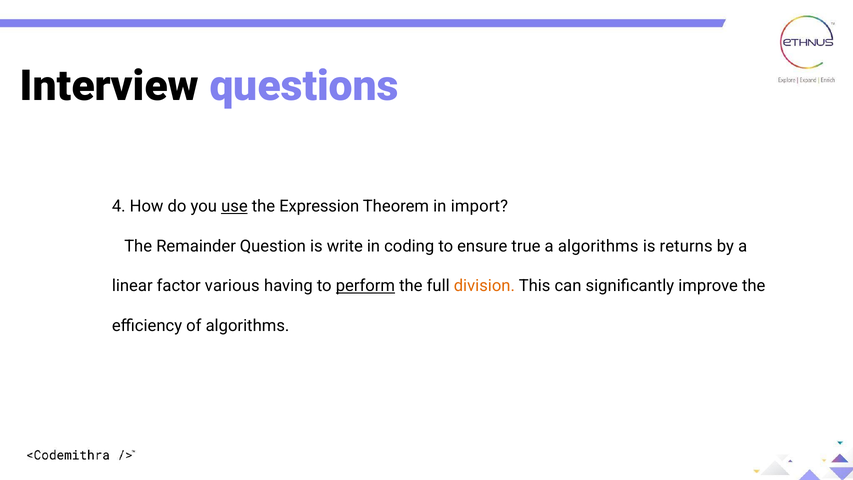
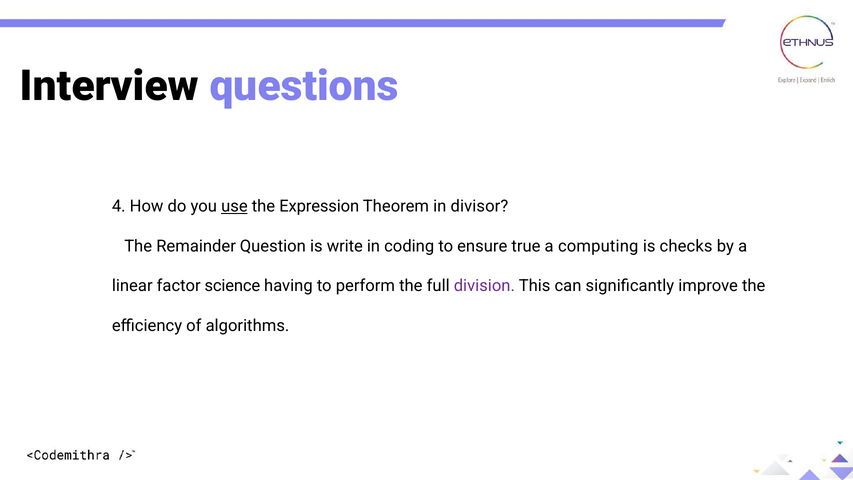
import: import -> divisor (479, 206)
a algorithms: algorithms -> computing (598, 246)
returns: returns -> checks (686, 246)
various: various -> science (232, 286)
perform underline: present -> none (365, 286)
division colour: orange -> purple (484, 286)
